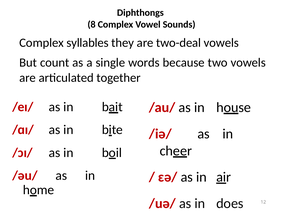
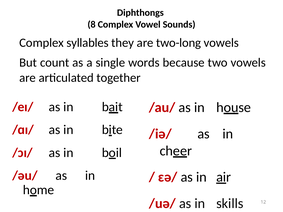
two-deal: two-deal -> two-long (179, 43)
does: does -> skills (230, 204)
